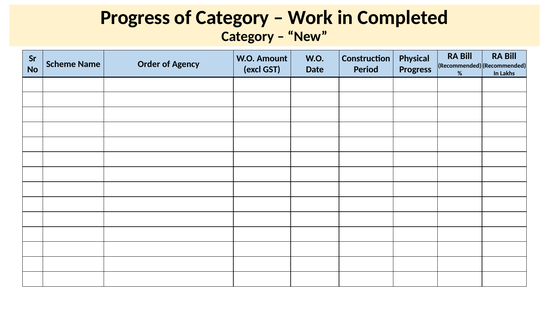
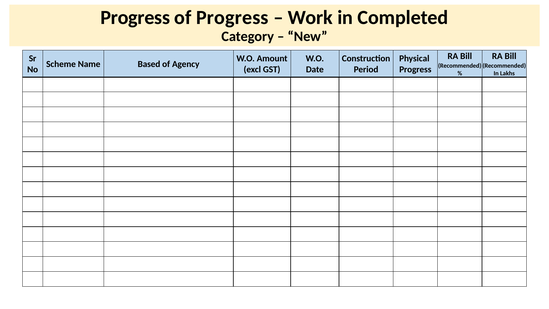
of Category: Category -> Progress (232, 18)
Order: Order -> Based (149, 64)
